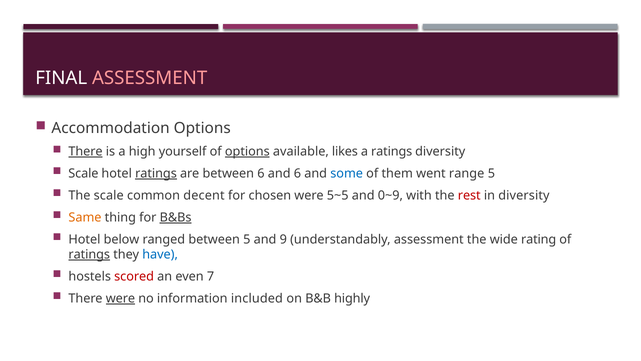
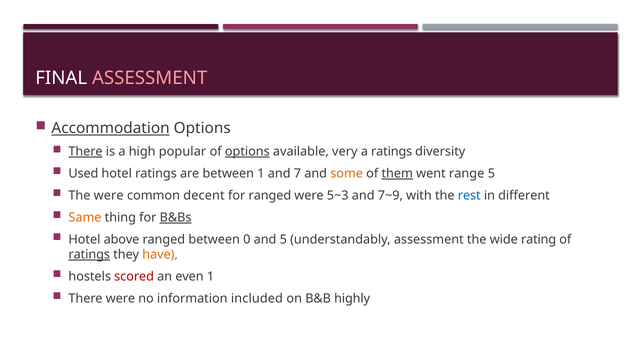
Accommodation underline: none -> present (111, 128)
yourself: yourself -> popular (183, 151)
likes: likes -> very (345, 151)
Scale: Scale -> Used (83, 173)
ratings underline: present -> none (156, 173)
between 6: 6 -> 1 (261, 173)
and 6: 6 -> 7 (297, 173)
some colour: blue -> orange (347, 173)
them underline: none -> present (397, 173)
The scale: scale -> were (109, 195)
for chosen: chosen -> ranged (270, 195)
5~5: 5~5 -> 5~3 (338, 195)
0~9: 0~9 -> 7~9 (390, 195)
rest colour: red -> blue (469, 195)
in diversity: diversity -> different (524, 195)
below: below -> above (122, 239)
between 5: 5 -> 0 (247, 239)
and 9: 9 -> 5 (283, 239)
have colour: blue -> orange (160, 254)
even 7: 7 -> 1 (211, 276)
were underline: present -> none (120, 298)
